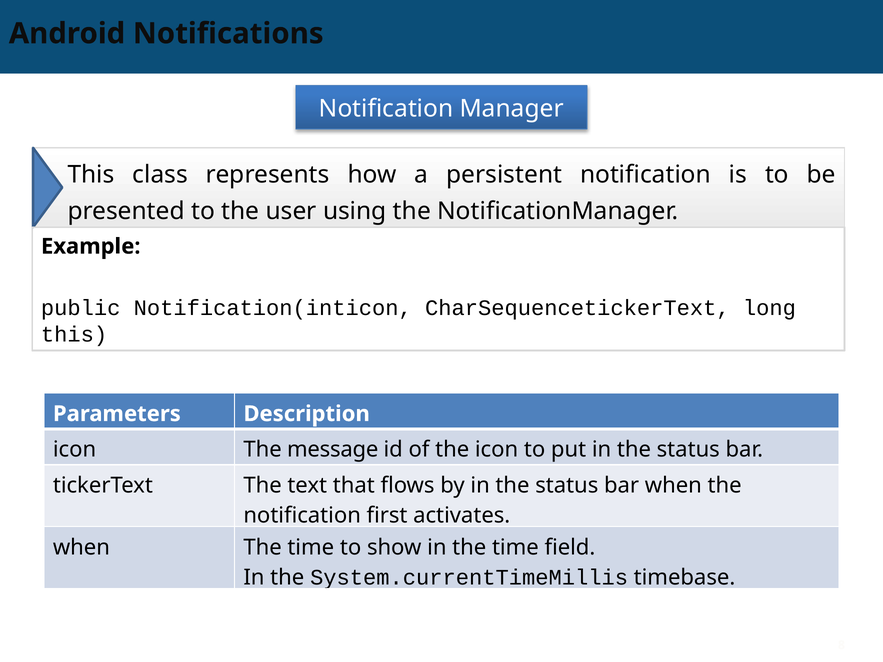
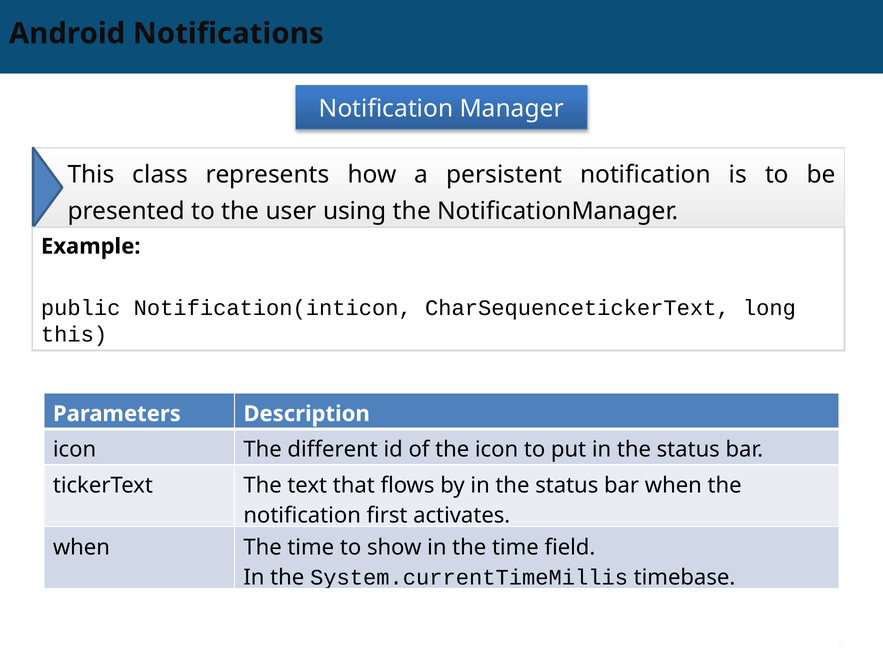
message: message -> different (333, 450)
